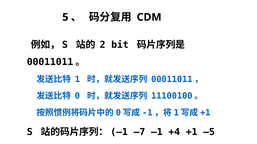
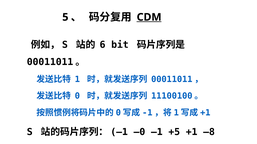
CDM underline: none -> present (149, 17)
2: 2 -> 6 (103, 45)
–7: –7 -> –0 (140, 133)
+4: +4 -> +5 (174, 133)
–5: –5 -> –8 (209, 133)
